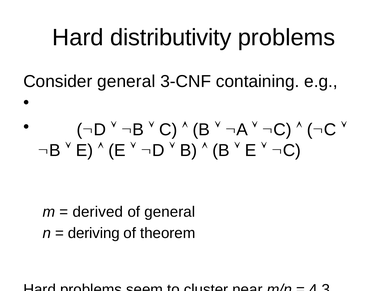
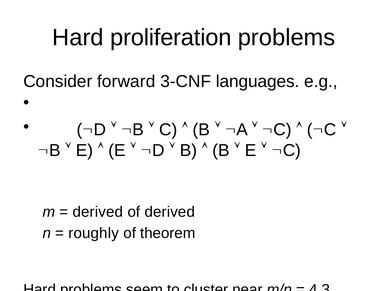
distributivity: distributivity -> proliferation (171, 38)
Consider general: general -> forward (126, 81)
containing: containing -> languages (258, 81)
of general: general -> derived (170, 212)
deriving: deriving -> roughly (94, 233)
